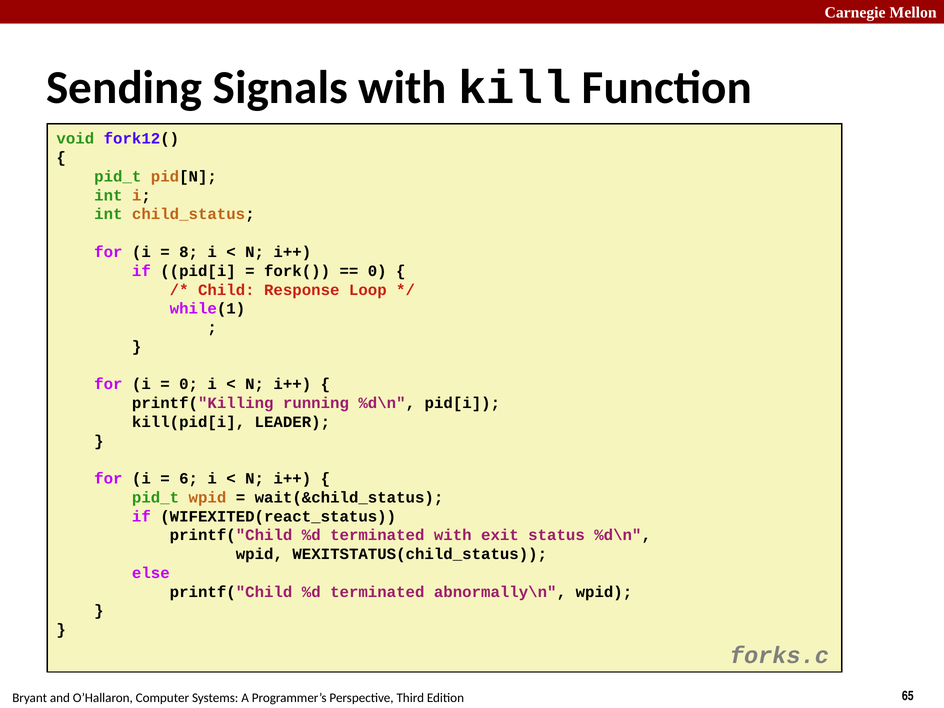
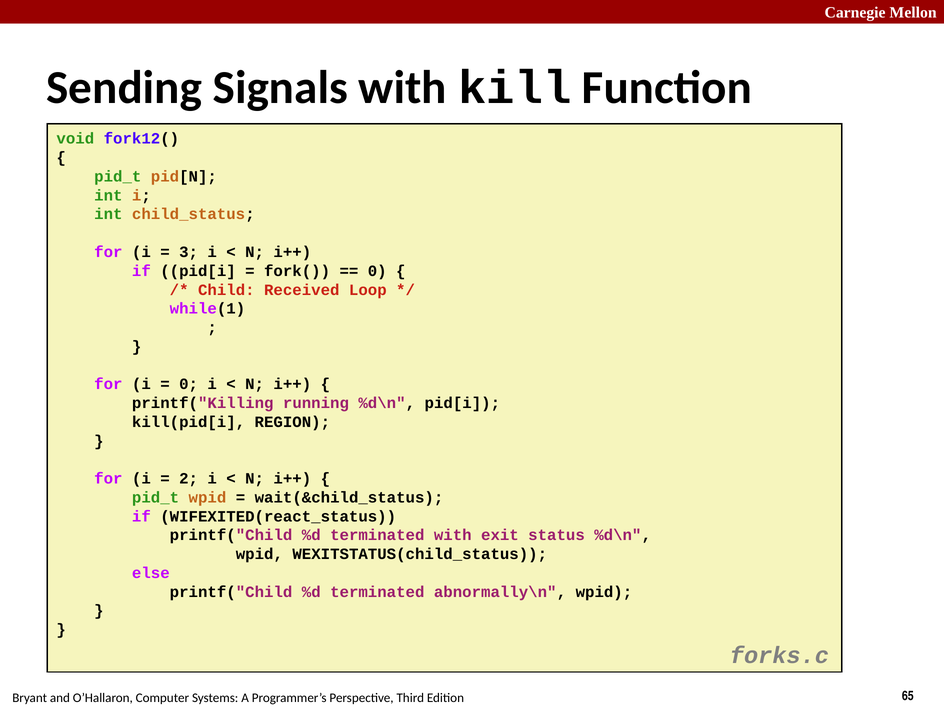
8: 8 -> 3 (189, 252)
Response: Response -> Received (302, 290)
LEADER: LEADER -> REGION (292, 422)
6: 6 -> 2 (189, 479)
